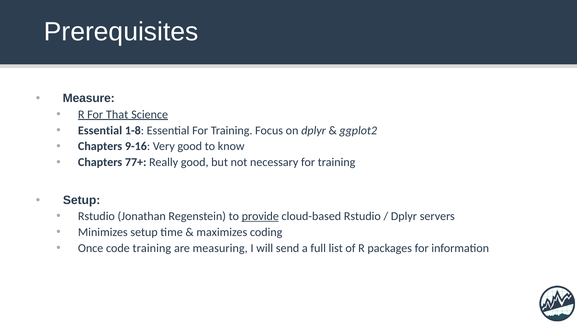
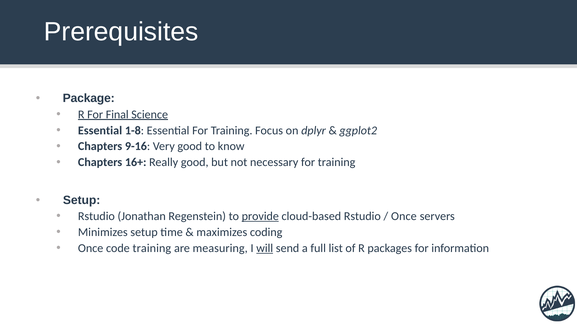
Measure: Measure -> Package (89, 98)
That: That -> Final (117, 115)
77+: 77+ -> 16+ (136, 163)
Dplyr: Dplyr -> Once (404, 217)
will underline: none -> present (265, 249)
